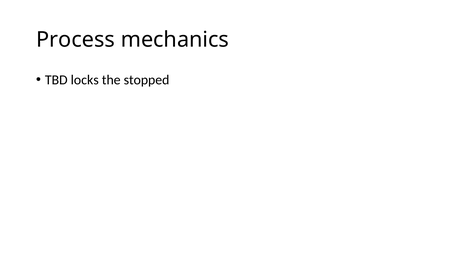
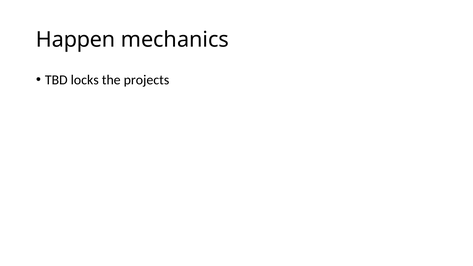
Process: Process -> Happen (76, 40)
stopped: stopped -> projects (146, 80)
